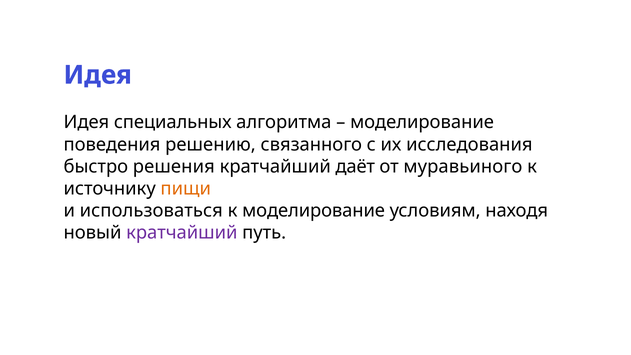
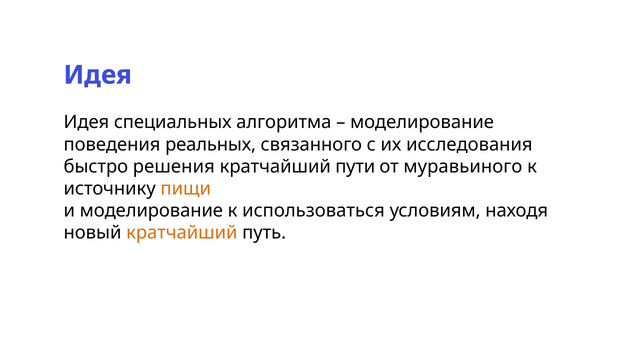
решению: решению -> реальных (211, 144)
даёт: даёт -> пути (355, 167)
и использоваться: использоваться -> моделирование (151, 211)
к моделирование: моделирование -> использоваться (314, 211)
кратчайший colour: purple -> orange (182, 233)
